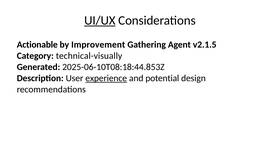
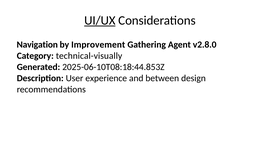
Actionable: Actionable -> Navigation (37, 44)
v2.1.5: v2.1.5 -> v2.8.0 (205, 44)
experience underline: present -> none (106, 78)
potential: potential -> between (162, 78)
